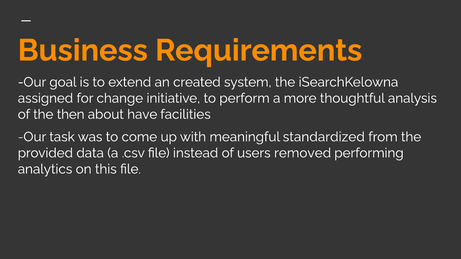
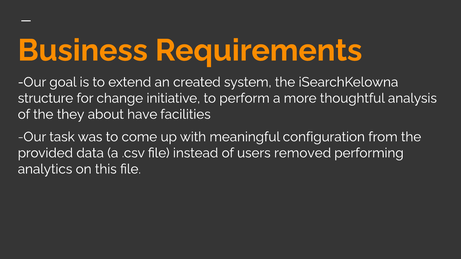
assigned: assigned -> structure (45, 98)
then: then -> they (71, 114)
standardized: standardized -> configuration (324, 137)
